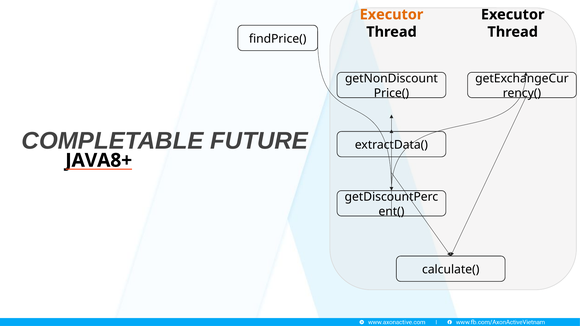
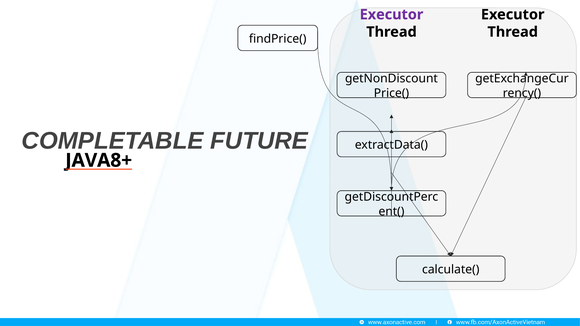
Executor colour: orange -> purple (391, 15)
